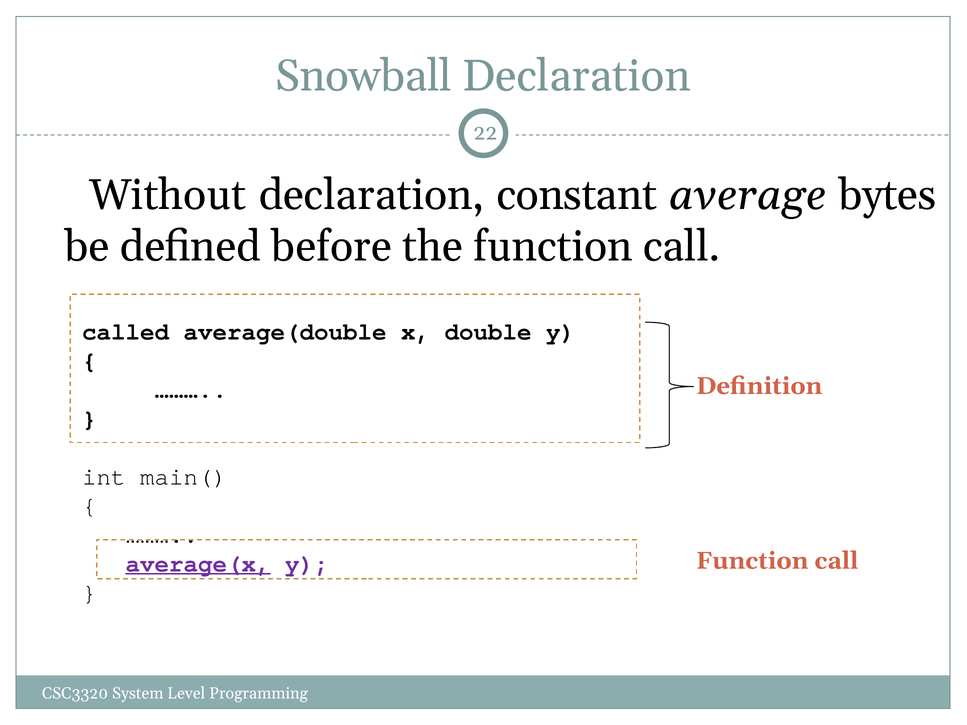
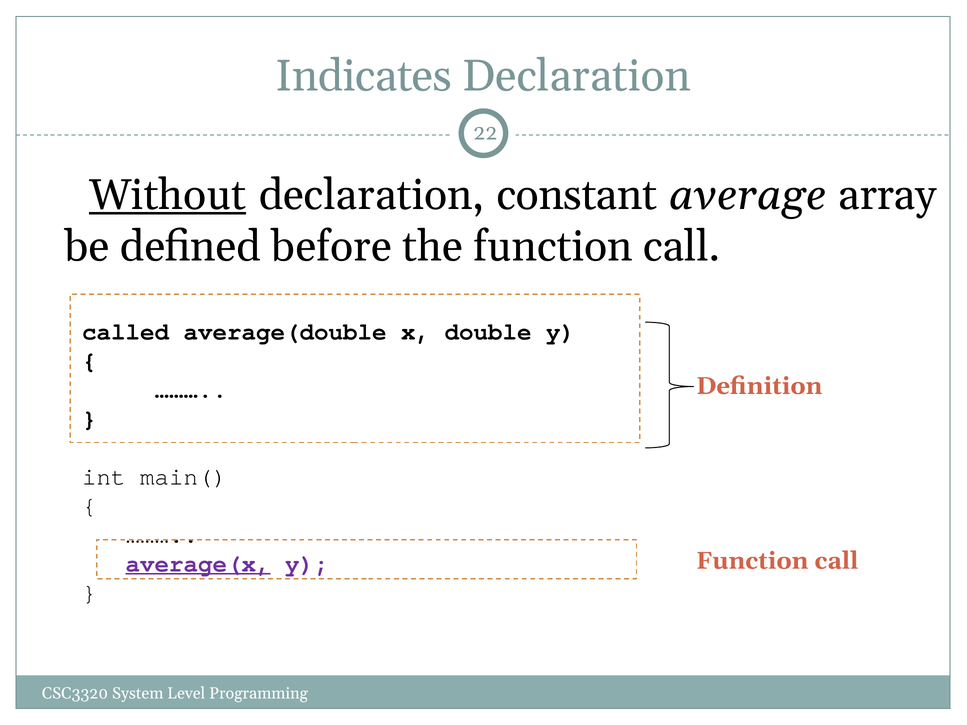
Snowball: Snowball -> Indicates (364, 76)
Without underline: none -> present (168, 195)
bytes: bytes -> array (887, 195)
